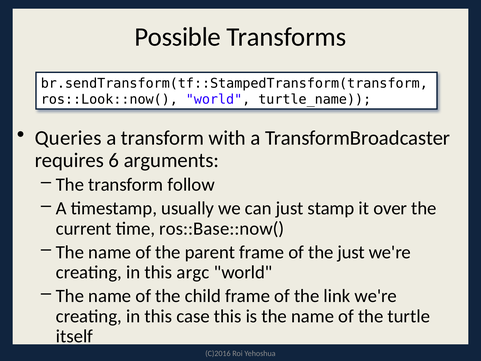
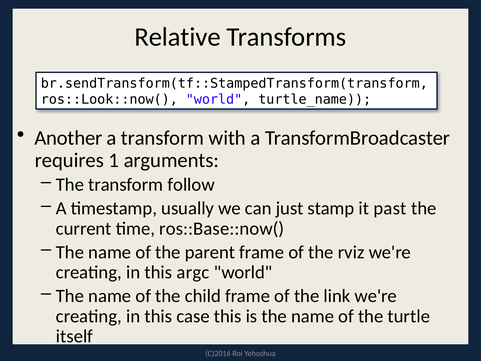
Possible: Possible -> Relative (178, 37)
Queries: Queries -> Another (68, 138)
6: 6 -> 1 (114, 160)
over: over -> past (390, 208)
the just: just -> rviz (351, 252)
